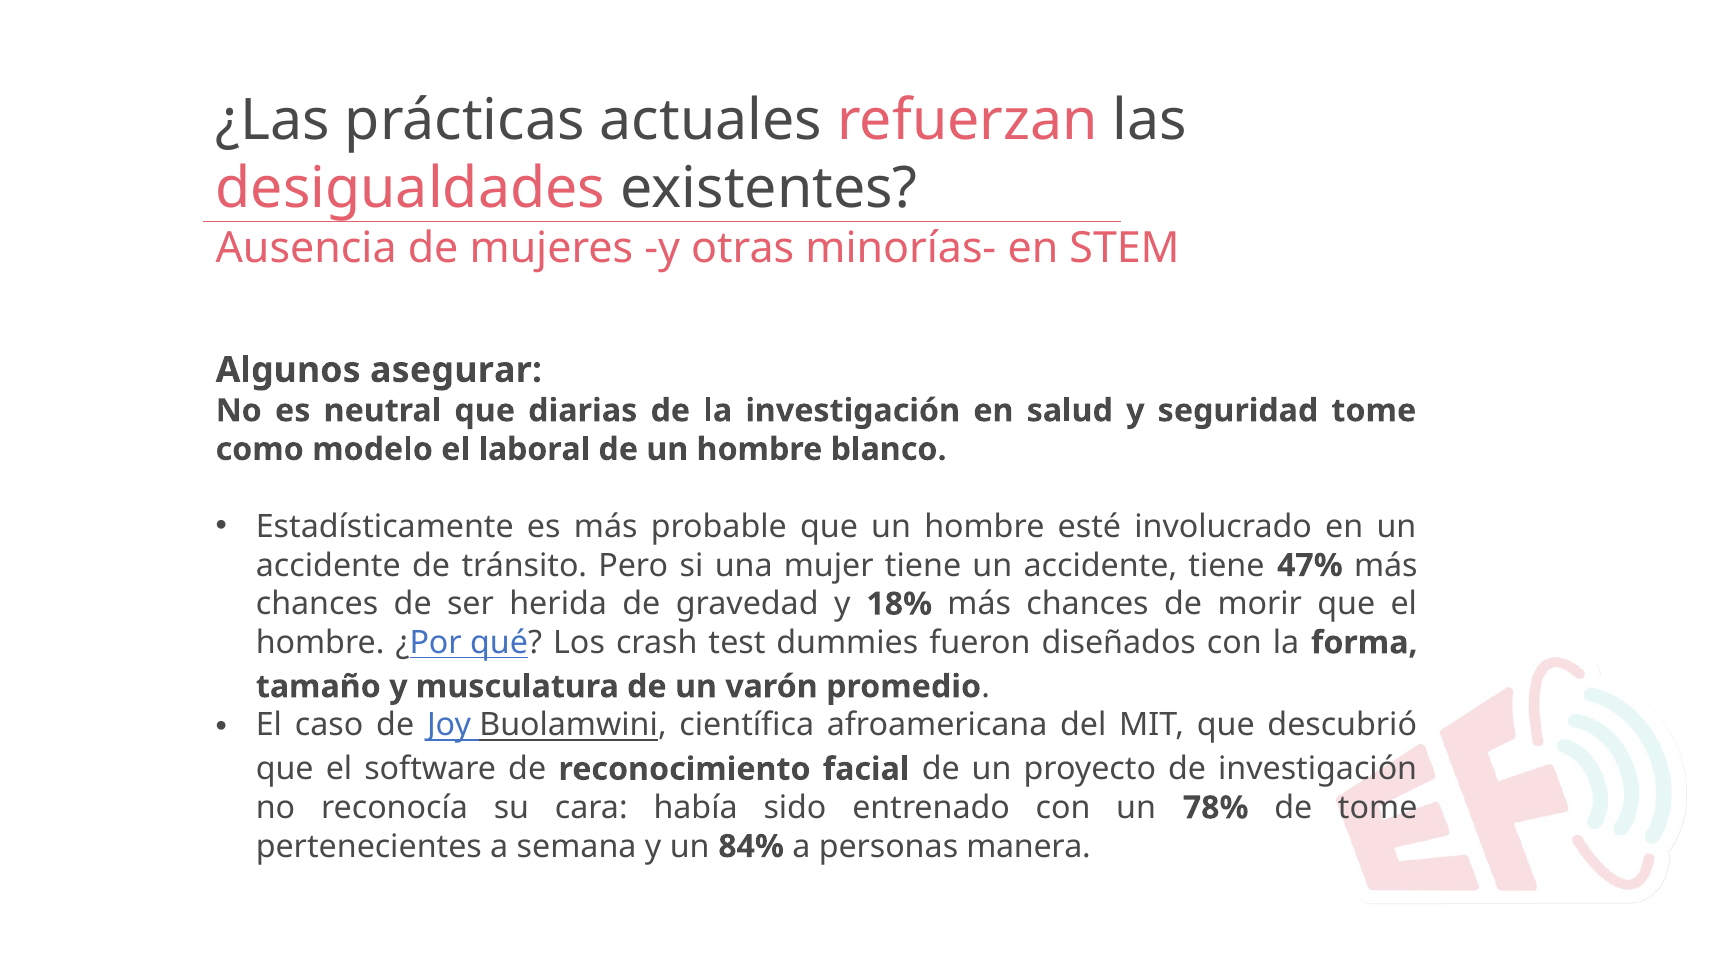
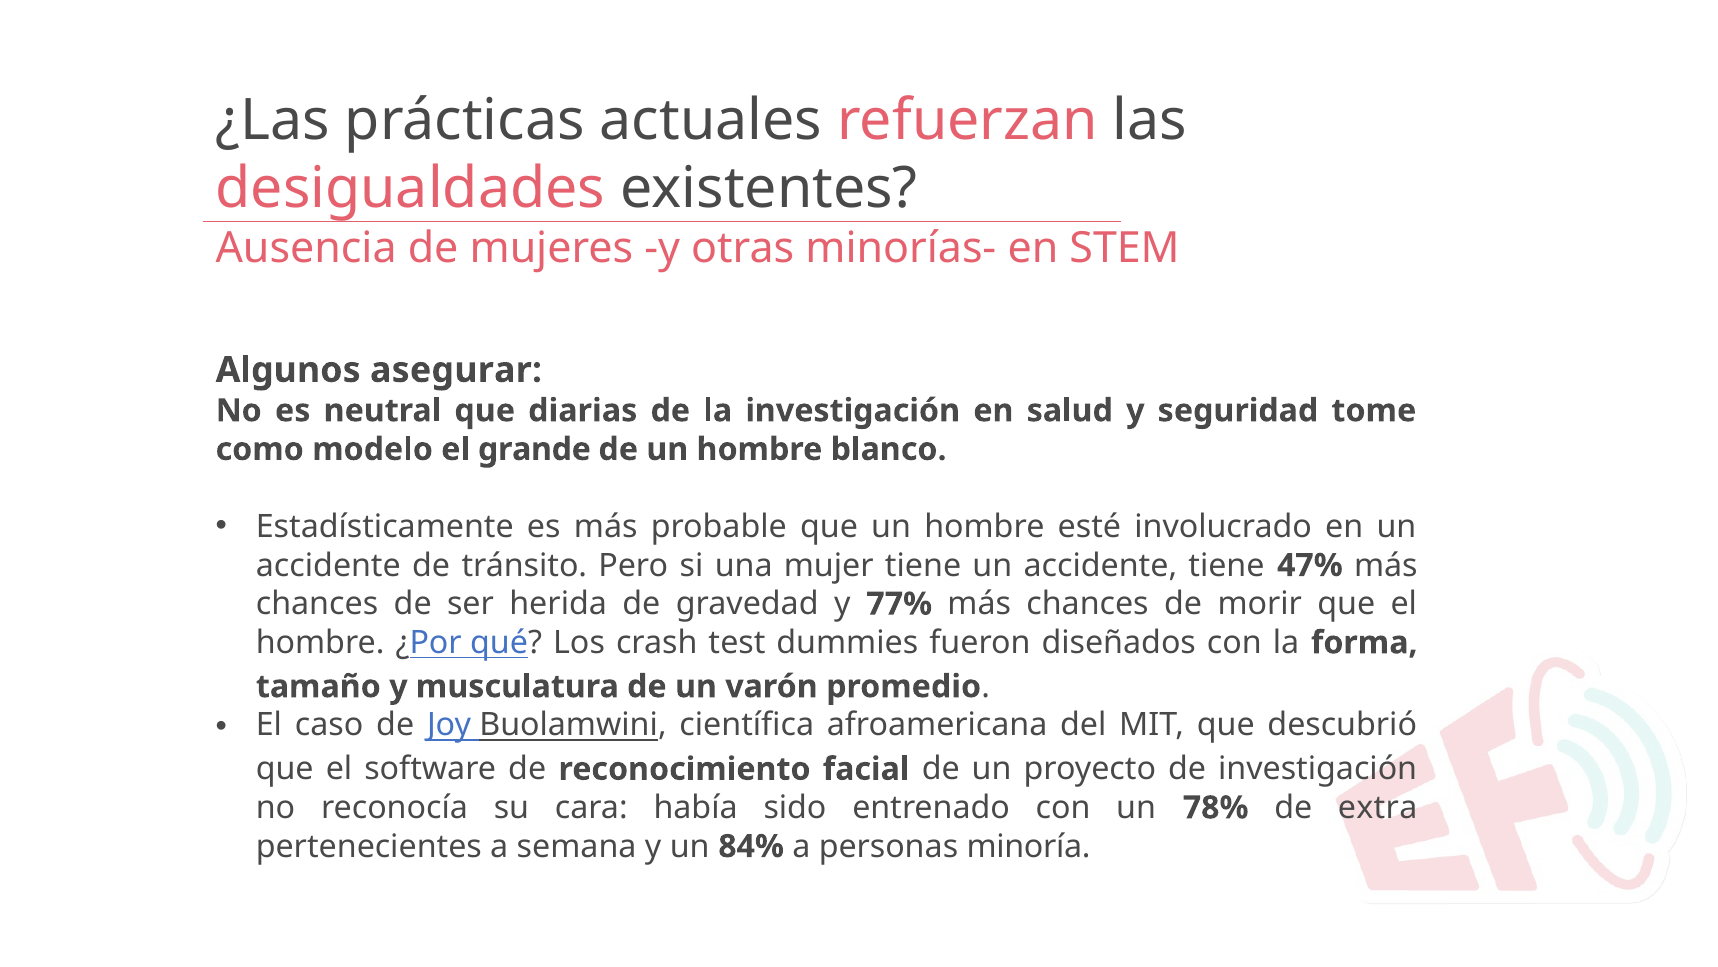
laboral: laboral -> grande (534, 449)
18%: 18% -> 77% (899, 604)
de tome: tome -> extra (1378, 807)
manera: manera -> minoría (1029, 846)
